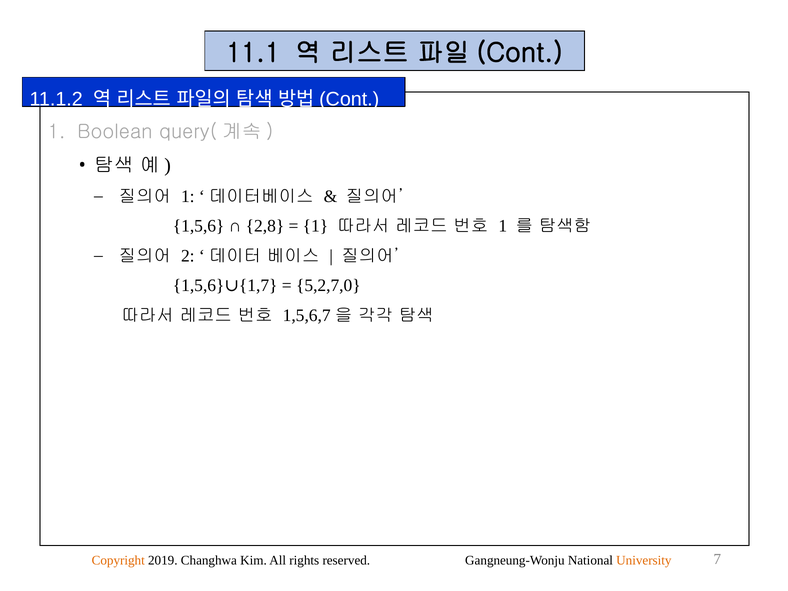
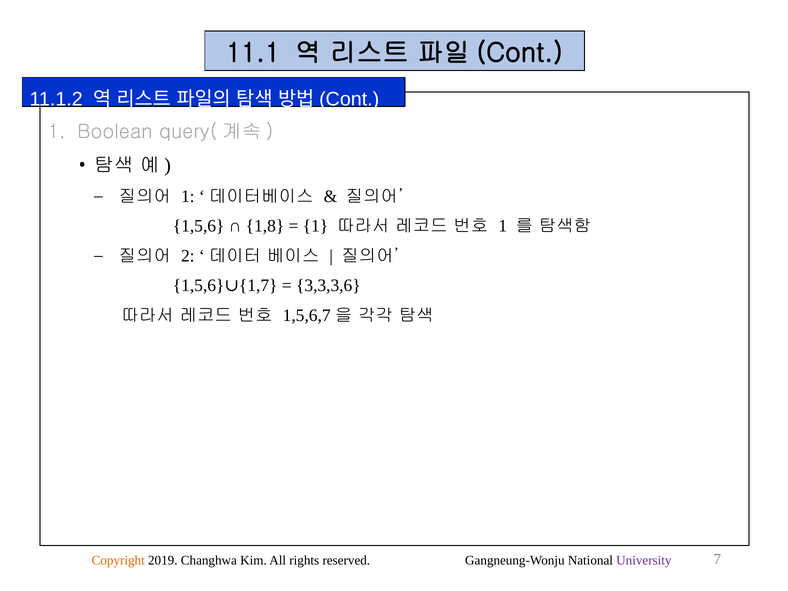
2,8: 2,8 -> 1,8 (265, 226)
5,2,7,0: 5,2,7,0 -> 3,3,3,6 (328, 286)
University colour: orange -> purple (644, 560)
